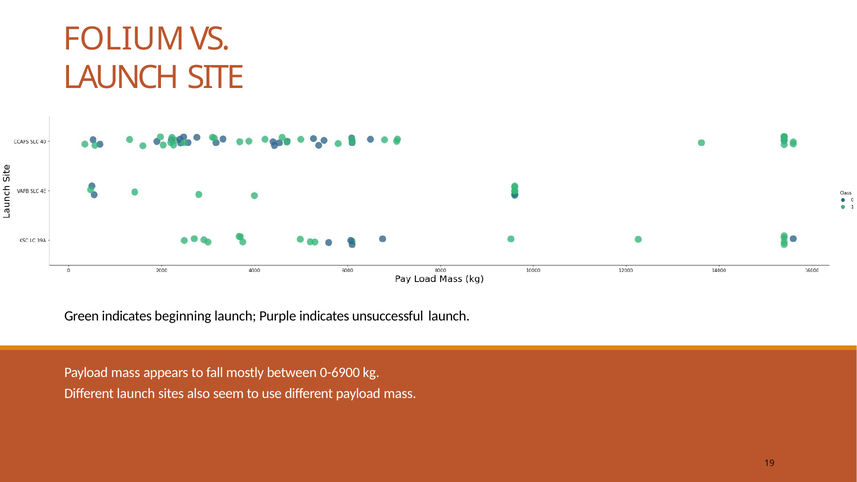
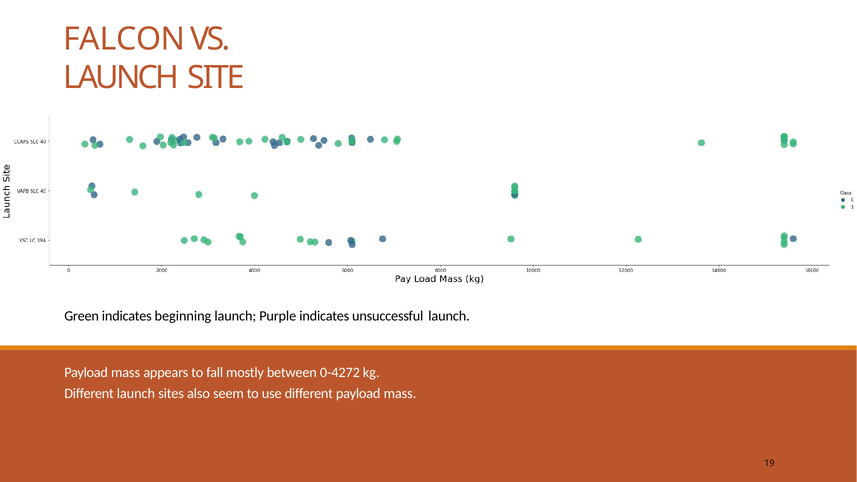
FOLIUM: FOLIUM -> FALCON (124, 39)
0-6900: 0-6900 -> 0-4272 (340, 373)
